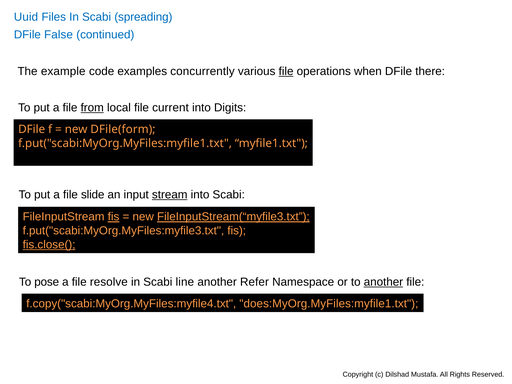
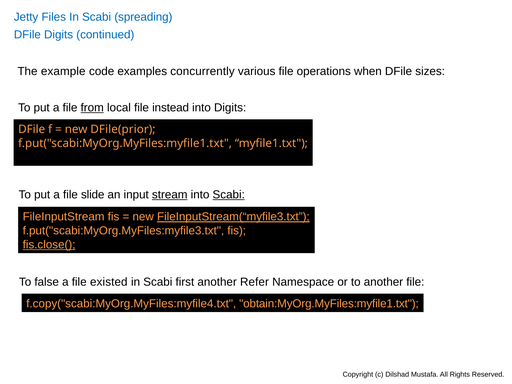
Uuid: Uuid -> Jetty (26, 17)
DFile False: False -> Digits (59, 35)
file underline: present -> none (286, 71)
there: there -> sizes (430, 71)
current: current -> instead (171, 108)
DFile(form: DFile(form -> DFile(prior (123, 129)
Scabi underline: none -> present (229, 195)
fis underline: present -> none (114, 217)
pose: pose -> false (47, 282)
resolve: resolve -> existed (109, 282)
line: line -> first (185, 282)
another underline: present -> none (383, 282)
does:MyOrg.MyFiles:myfile1.txt: does:MyOrg.MyFiles:myfile1.txt -> obtain:MyOrg.MyFiles:myfile1.txt (329, 304)
